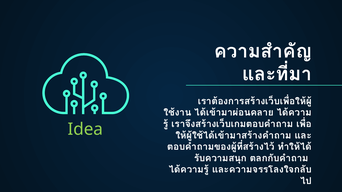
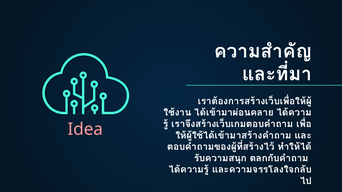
Idea colour: light green -> pink (85, 130)
